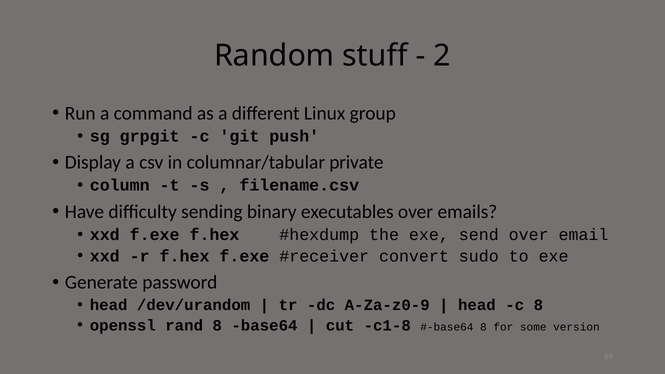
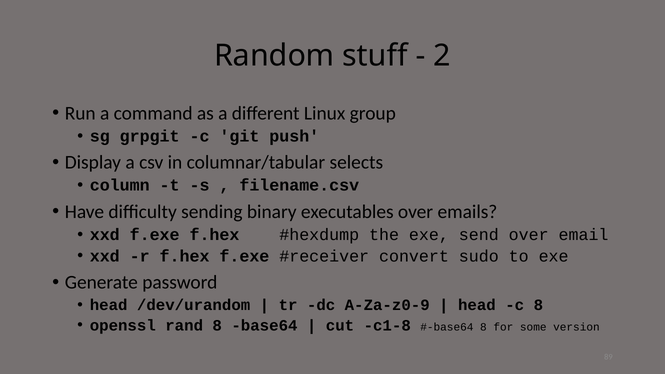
private: private -> selects (356, 163)
